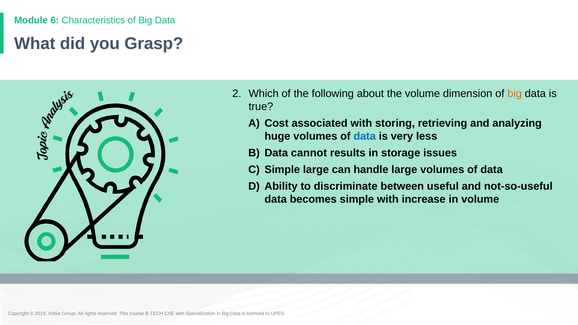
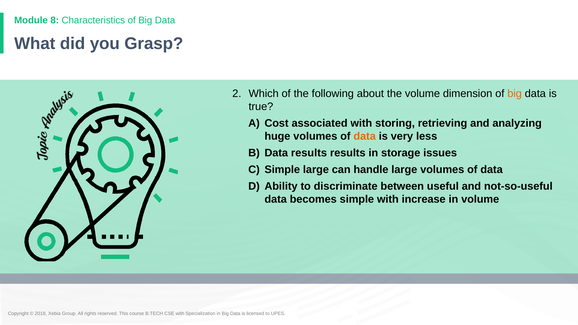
6: 6 -> 8 (55, 20)
data colour: blue -> orange (365, 136)
Data cannot: cannot -> results (309, 153)
